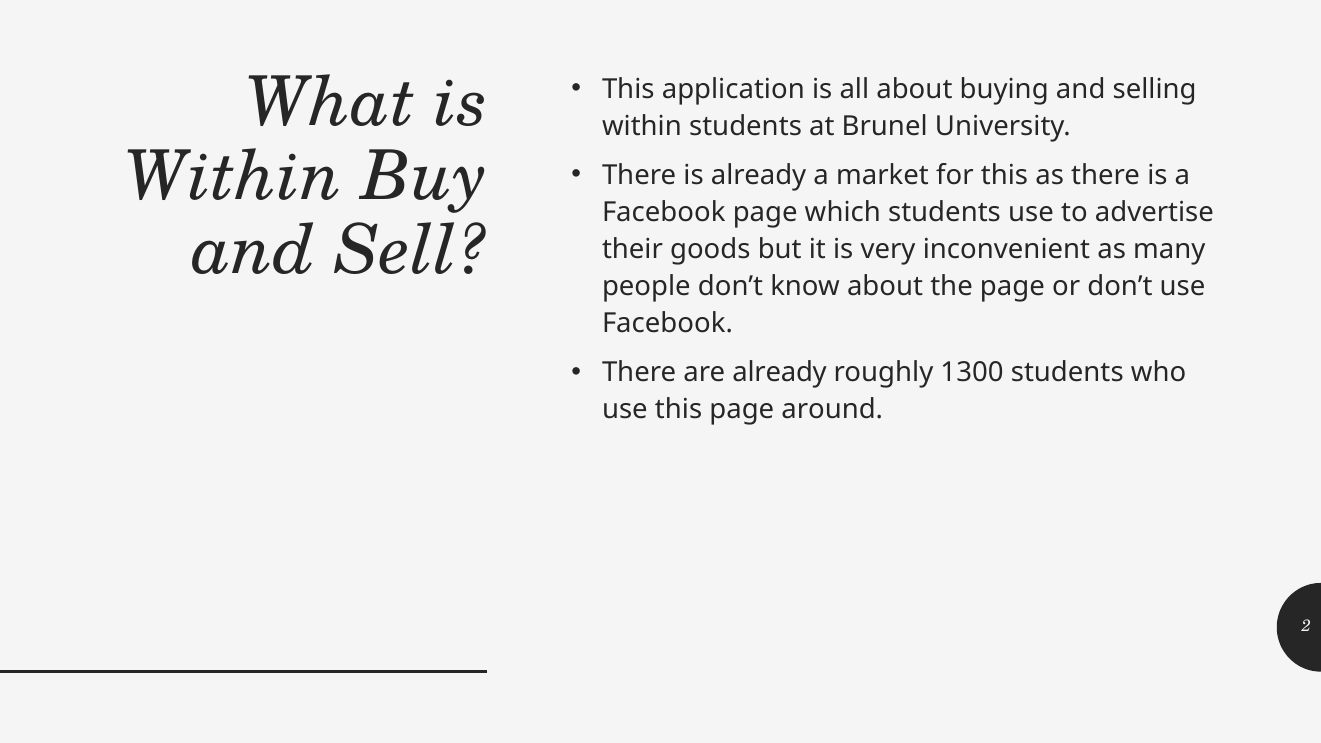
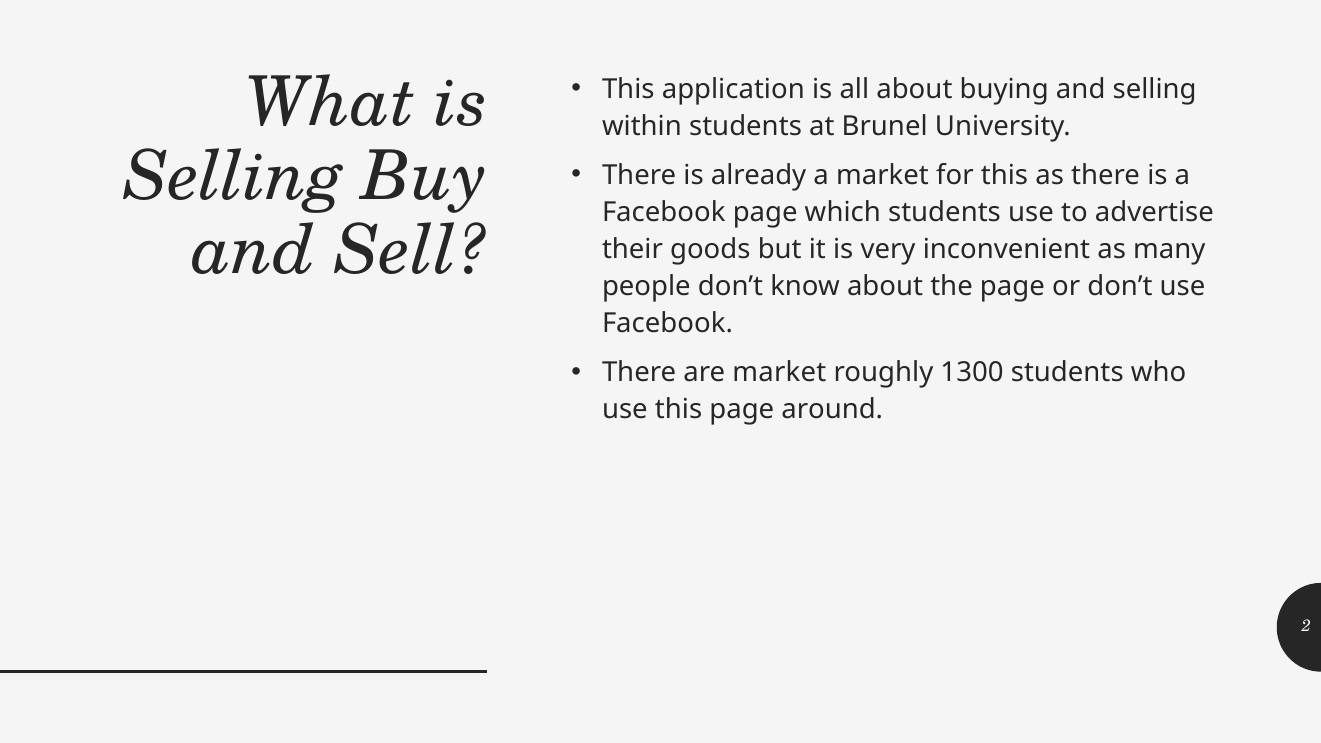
Within: Within -> Selling (234, 177)
are already: already -> market (779, 373)
